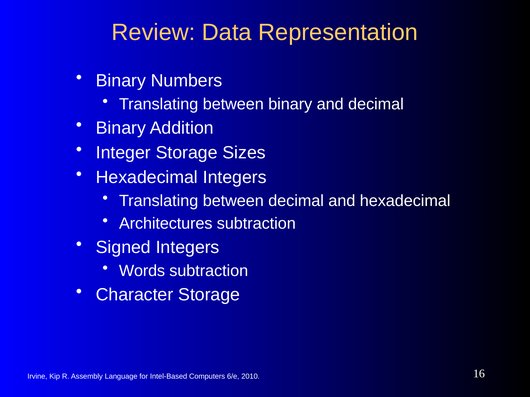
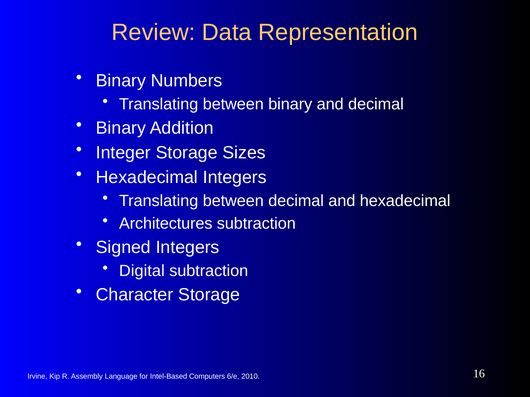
Words: Words -> Digital (142, 271)
